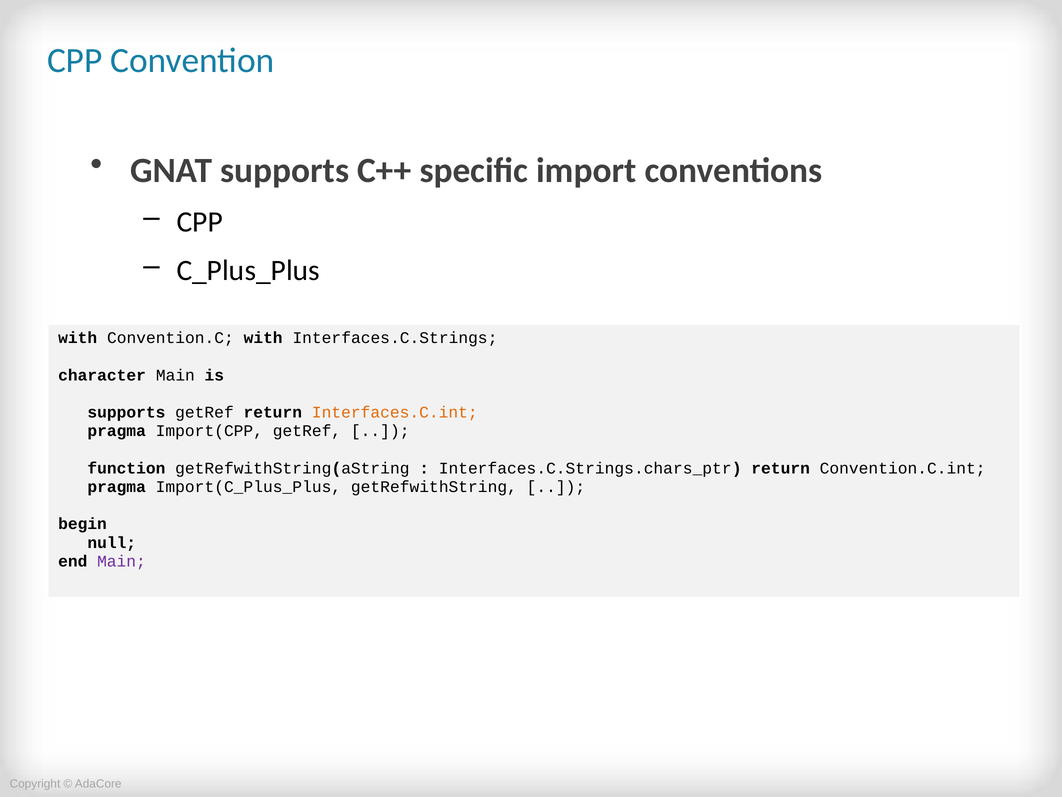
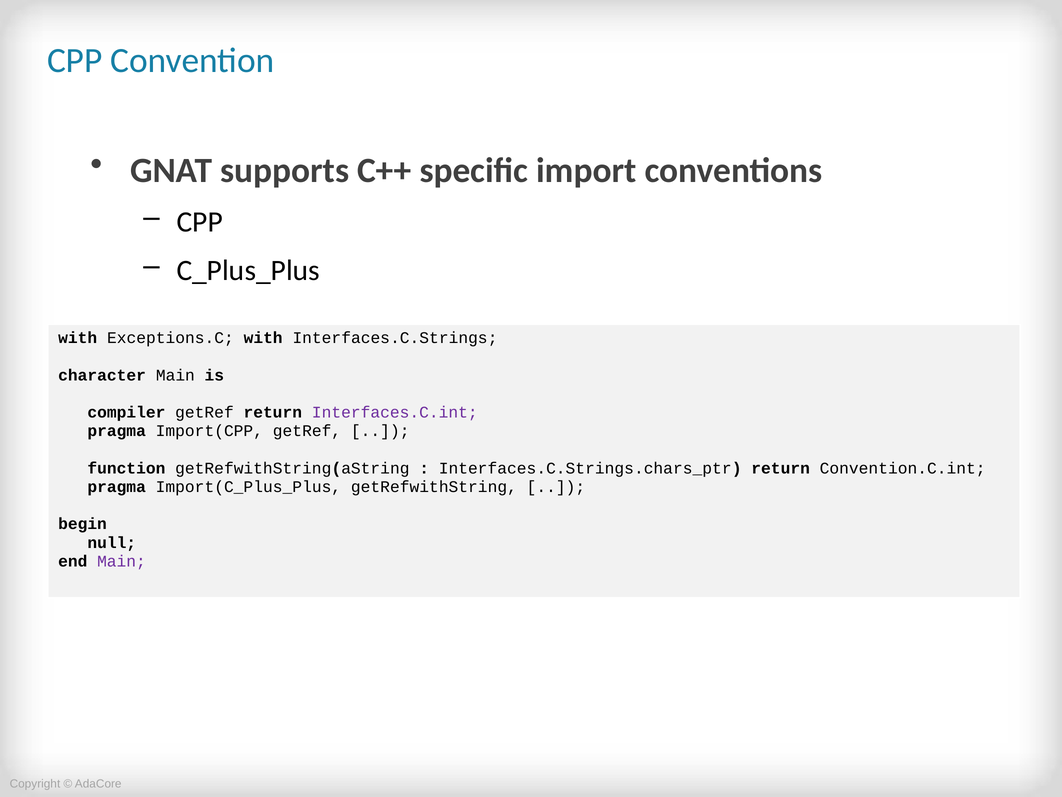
Convention.C: Convention.C -> Exceptions.C (170, 338)
supports: supports -> compiler (126, 412)
Interfaces.C.int colour: orange -> purple (395, 412)
